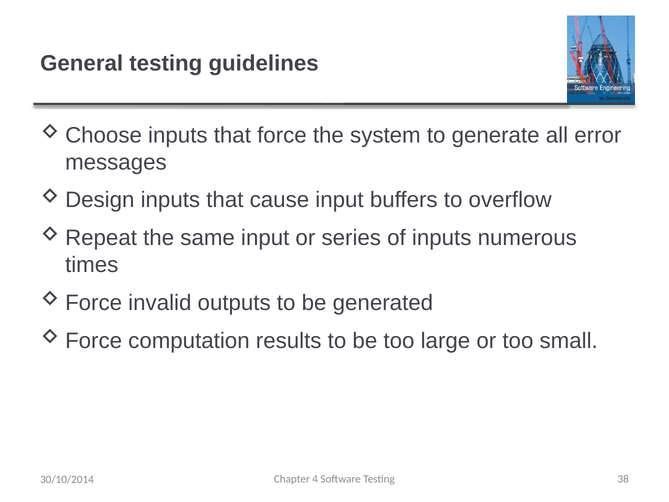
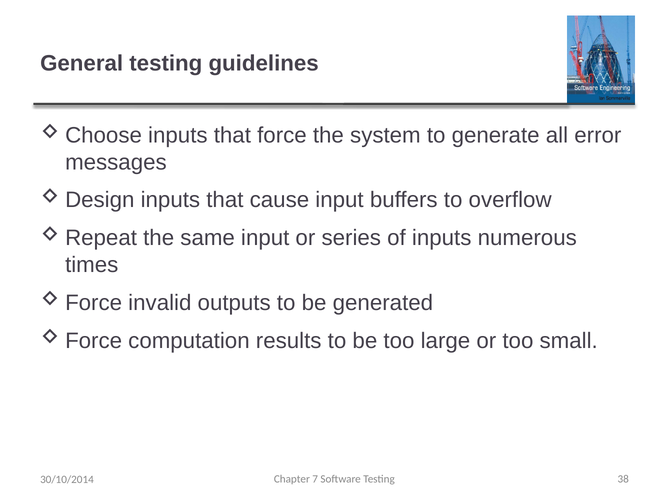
4: 4 -> 7 (315, 479)
